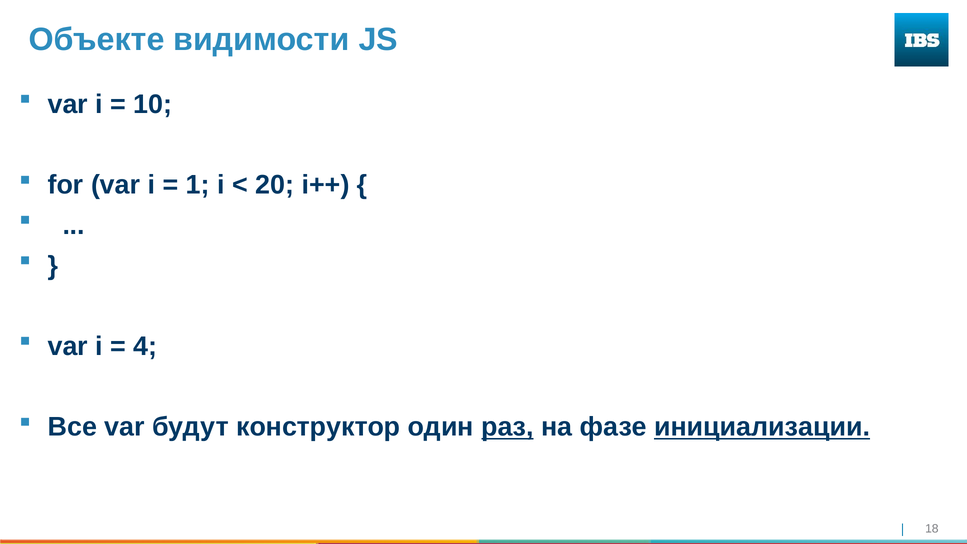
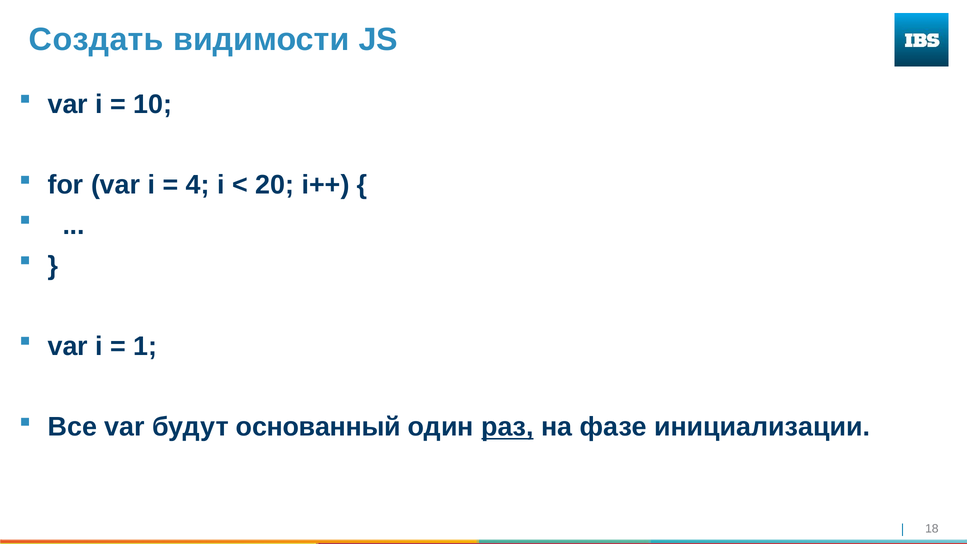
Объекте: Объекте -> Создать (96, 39)
1: 1 -> 4 (198, 185)
4: 4 -> 1 (145, 346)
конструктор: конструктор -> основанный (318, 427)
инициализации underline: present -> none (762, 427)
